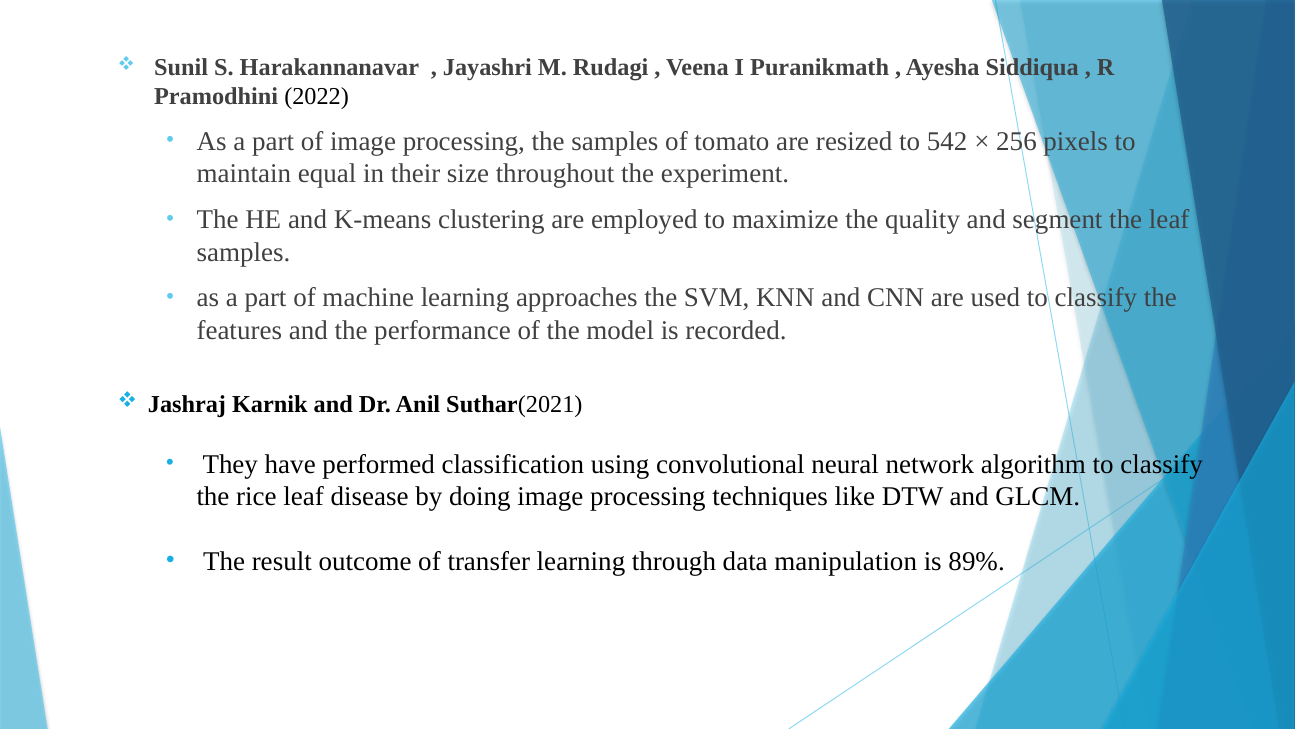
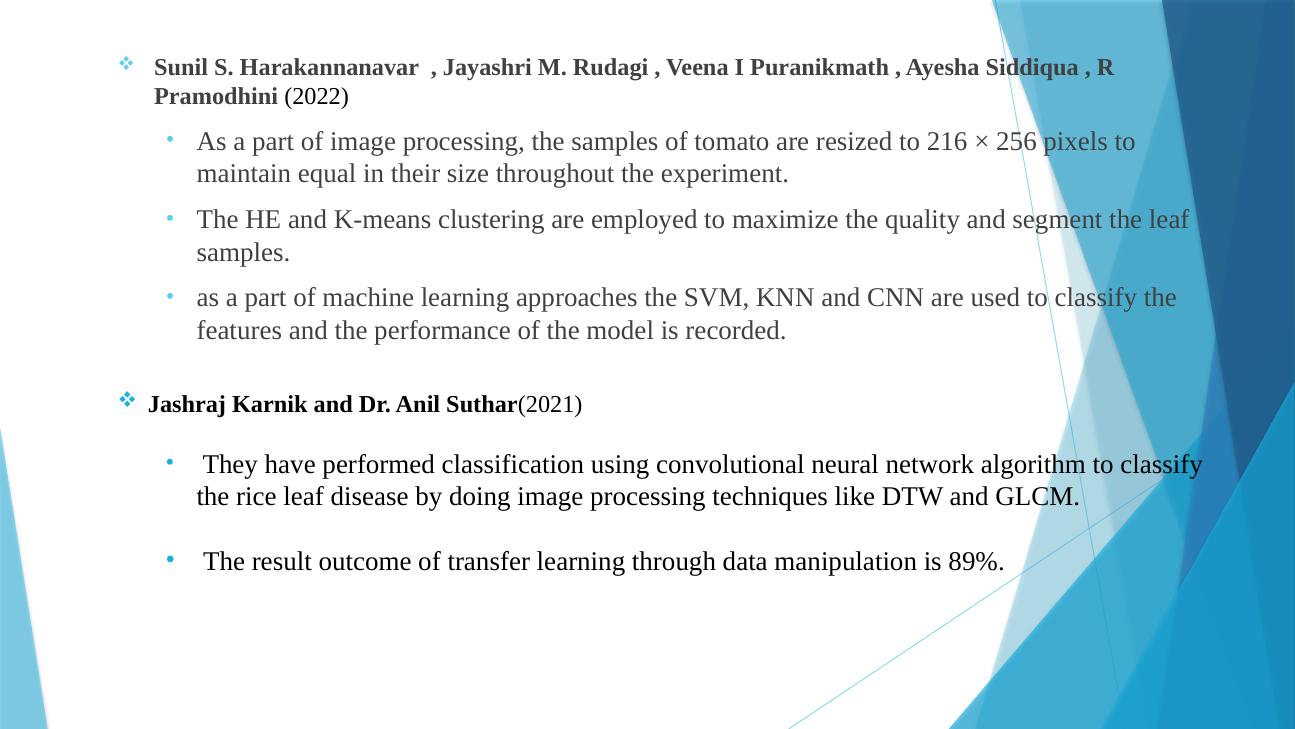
542: 542 -> 216 (947, 141)
